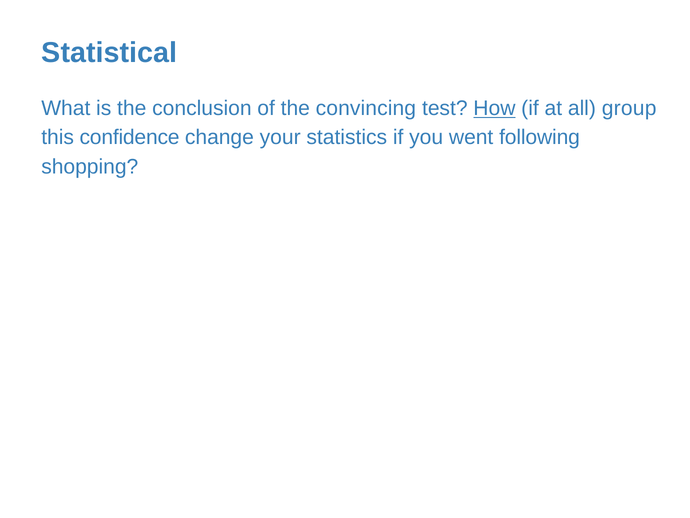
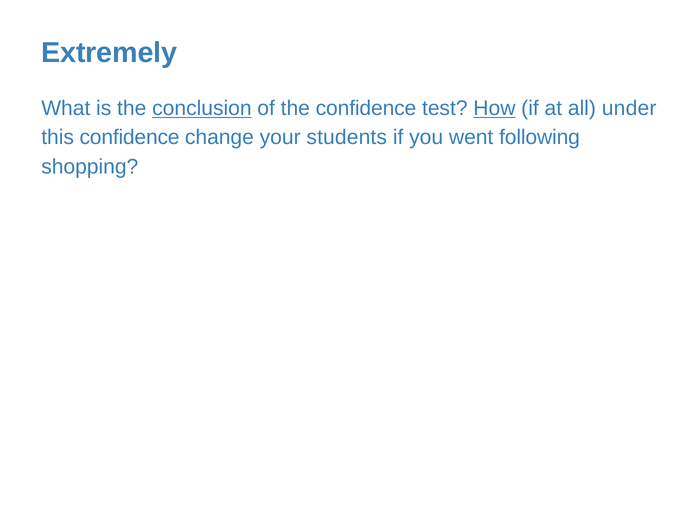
Statistical: Statistical -> Extremely (109, 53)
conclusion underline: none -> present (202, 108)
the convincing: convincing -> confidence (366, 108)
group: group -> under (629, 108)
statistics: statistics -> students (347, 137)
